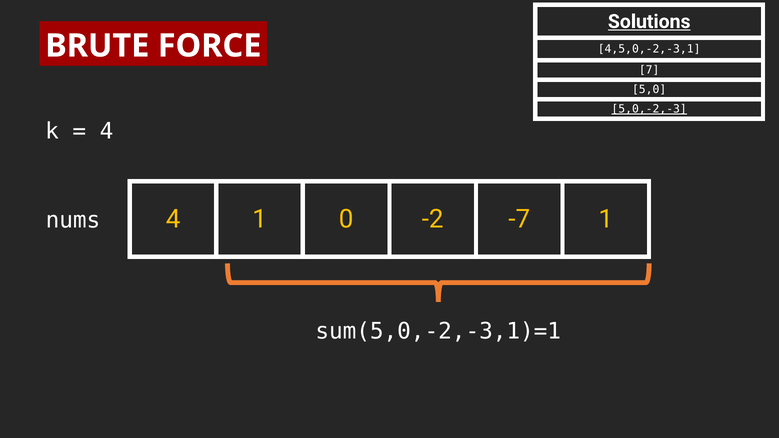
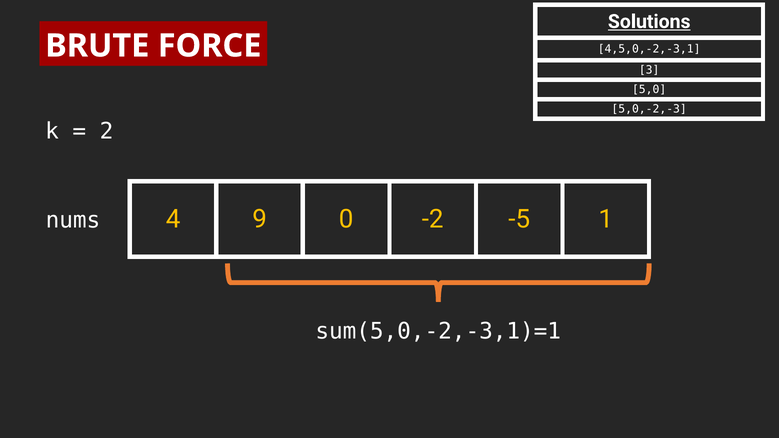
7: 7 -> 3 (649, 70)
5,0,-2,-3 underline: present -> none (649, 109)
4: 4 -> 2 (107, 131)
4 1: 1 -> 9 (260, 219)
-7: -7 -> -5 (519, 219)
